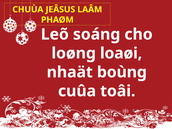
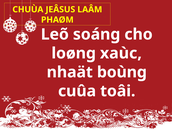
loaøi: loaøi -> xaùc (121, 53)
